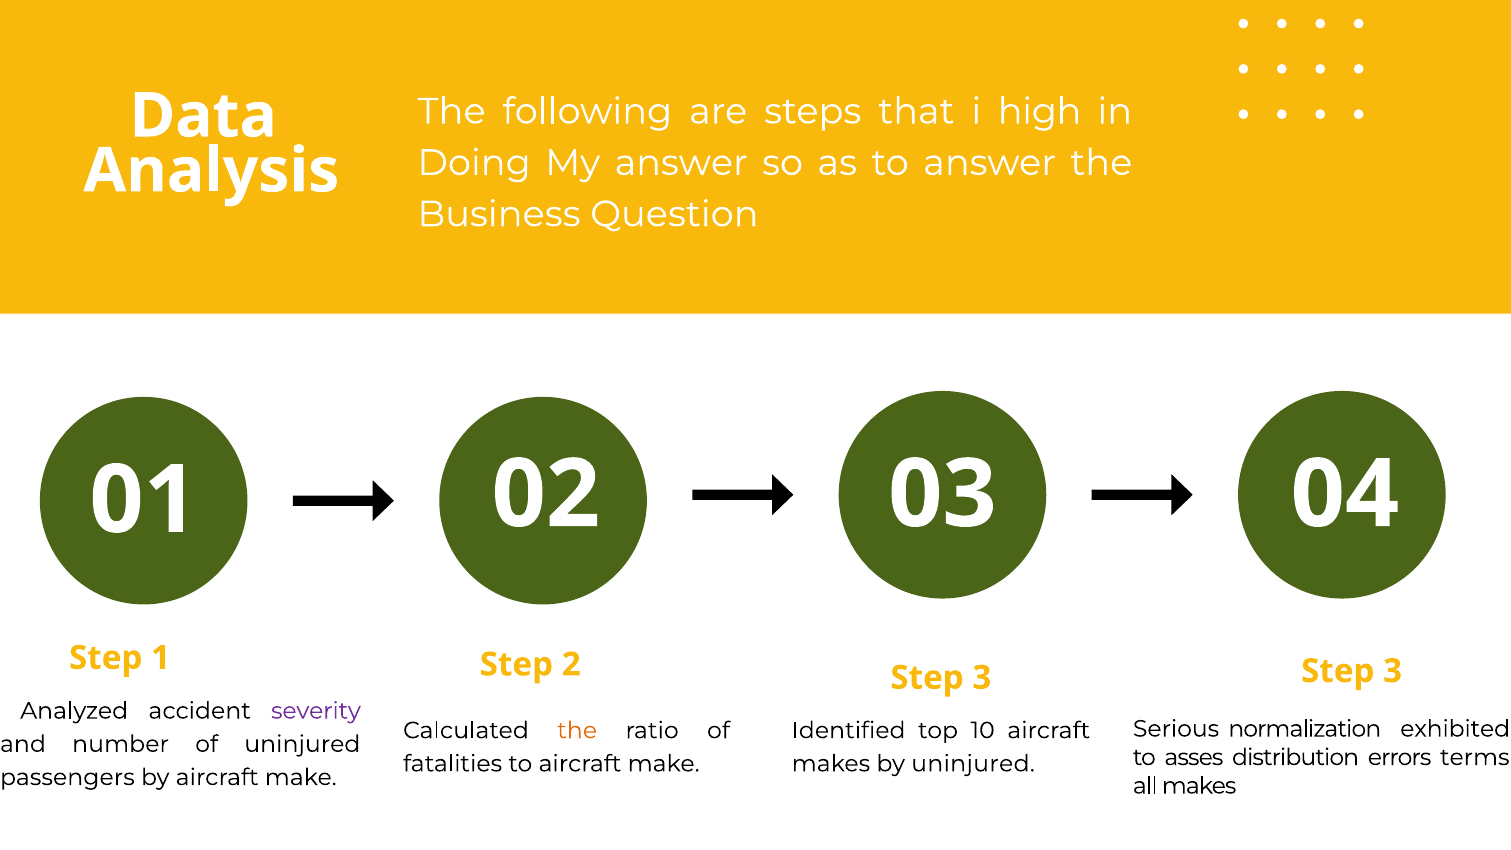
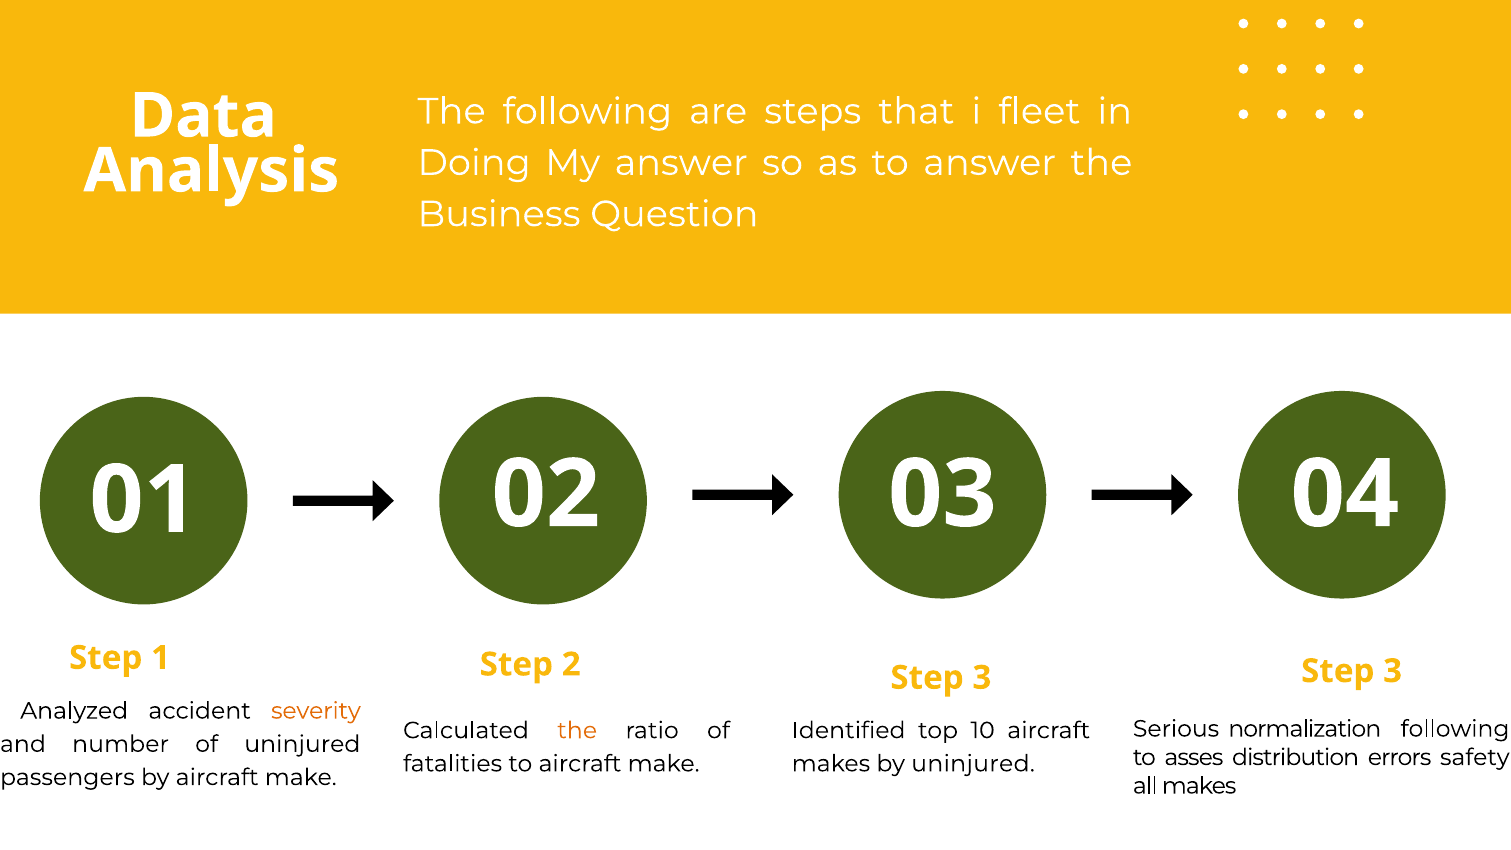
high: high -> fleet (1039, 111)
severity colour: purple -> orange (316, 711)
normalization exhibited: exhibited -> following (1455, 729)
terms: terms -> safety (1475, 757)
